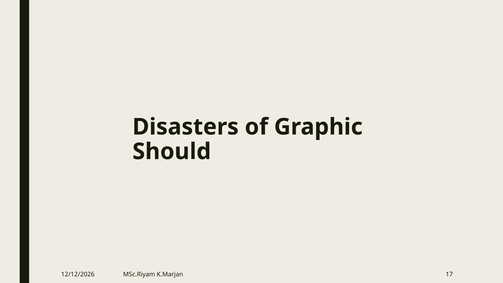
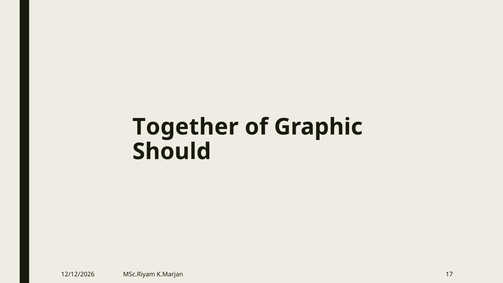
Disasters: Disasters -> Together (185, 127)
